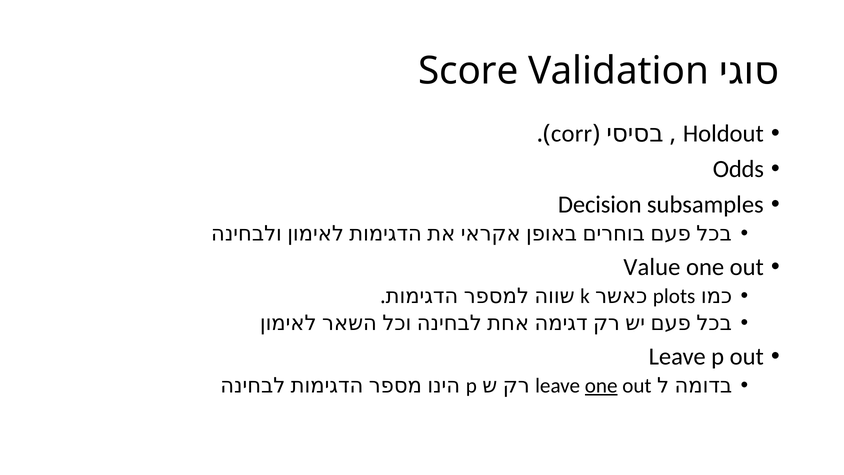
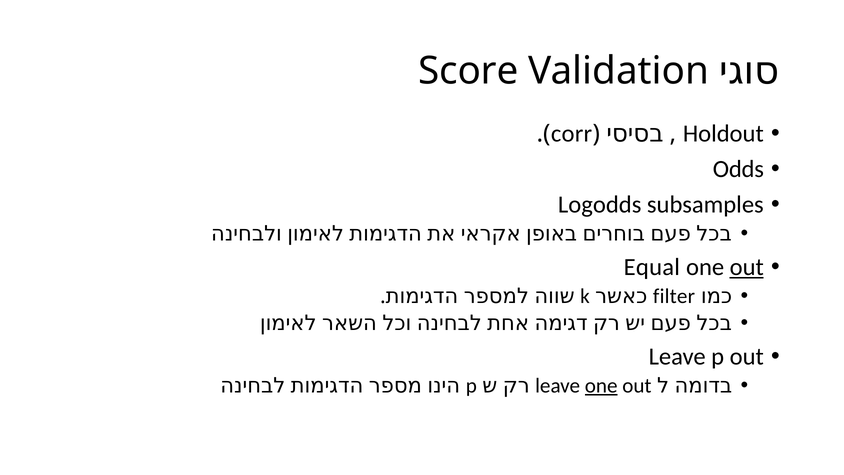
Decision: Decision -> Logodds (600, 204)
Value: Value -> Equal (652, 267)
out underline: none -> present (747, 267)
plots: plots -> filter (674, 296)
